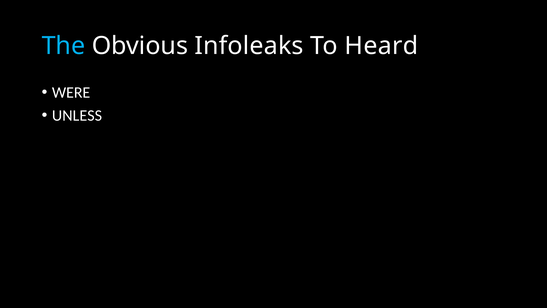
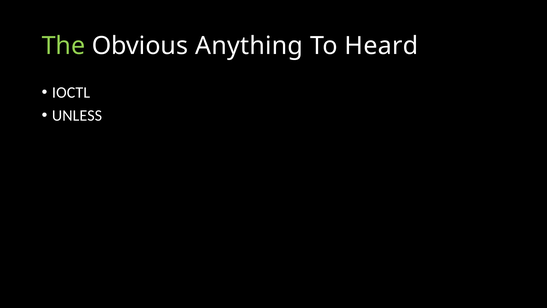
The colour: light blue -> light green (63, 46)
Infoleaks: Infoleaks -> Anything (249, 46)
WERE: WERE -> IOCTL (71, 92)
